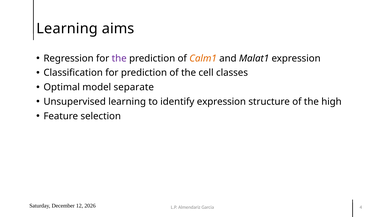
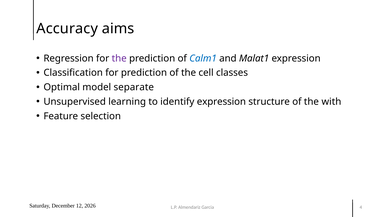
Learning: Learning -> Accuracy (67, 29)
Calm1 colour: orange -> blue (203, 58)
high: high -> with (331, 102)
